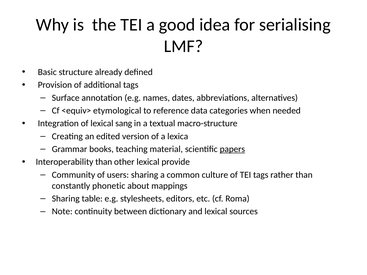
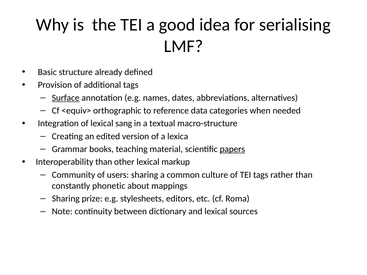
Surface underline: none -> present (66, 98)
etymological: etymological -> orthographic (117, 111)
provide: provide -> markup (176, 162)
table: table -> prize (92, 199)
